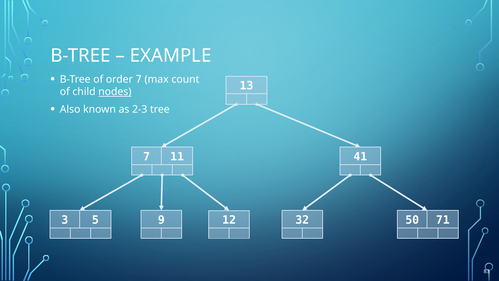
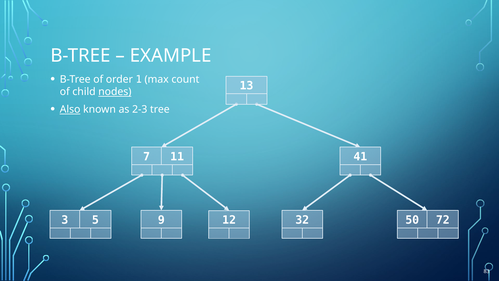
order 7: 7 -> 1 (139, 79)
Also underline: none -> present (70, 109)
71: 71 -> 72 (443, 220)
